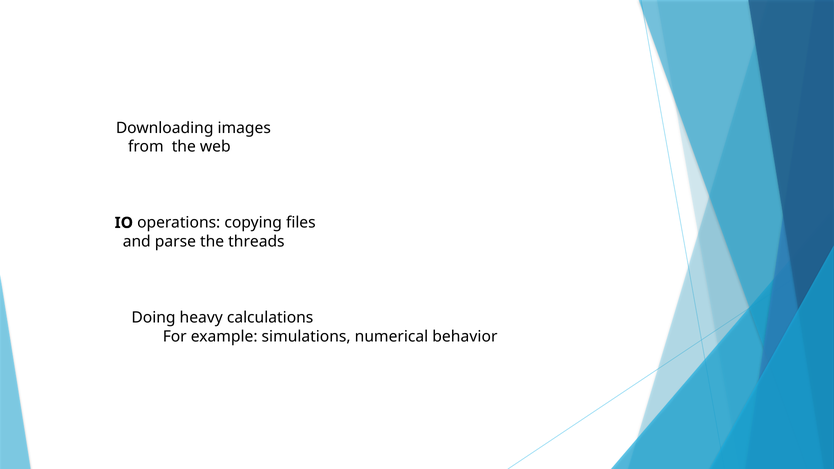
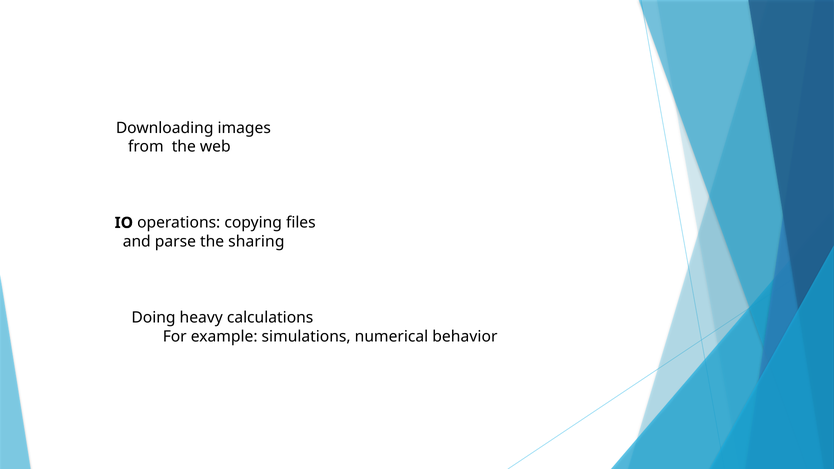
threads: threads -> sharing (256, 242)
